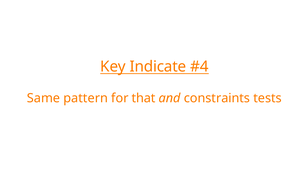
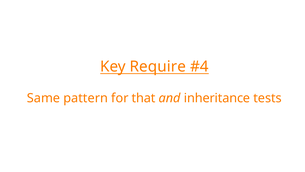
Indicate: Indicate -> Require (158, 66)
constraints: constraints -> inheritance (217, 98)
